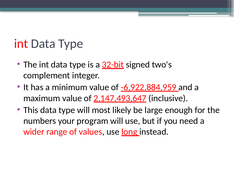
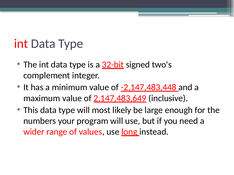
-6,922,884,959: -6,922,884,959 -> -2,147,483,448 (149, 88)
2,147,493,647: 2,147,493,647 -> 2,147,483,649 (120, 98)
